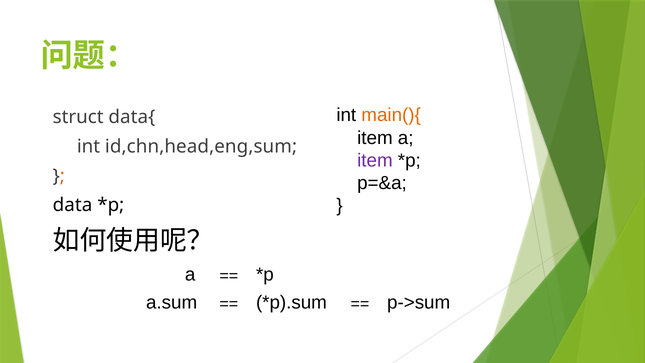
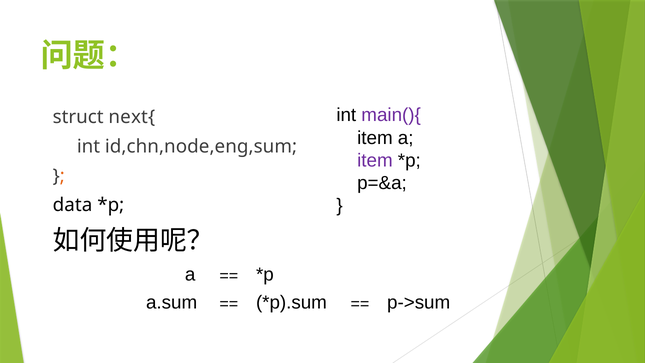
main(){ colour: orange -> purple (391, 115)
data{: data{ -> next{ (132, 117)
id,chn,head,eng,sum: id,chn,head,eng,sum -> id,chn,node,eng,sum (201, 146)
